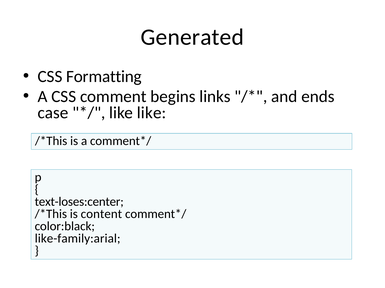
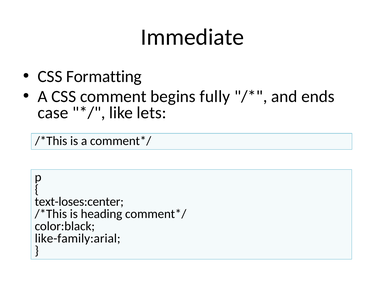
Generated: Generated -> Immediate (192, 37)
links: links -> fully (215, 97)
like like: like -> lets (152, 113)
content: content -> heading (101, 214)
